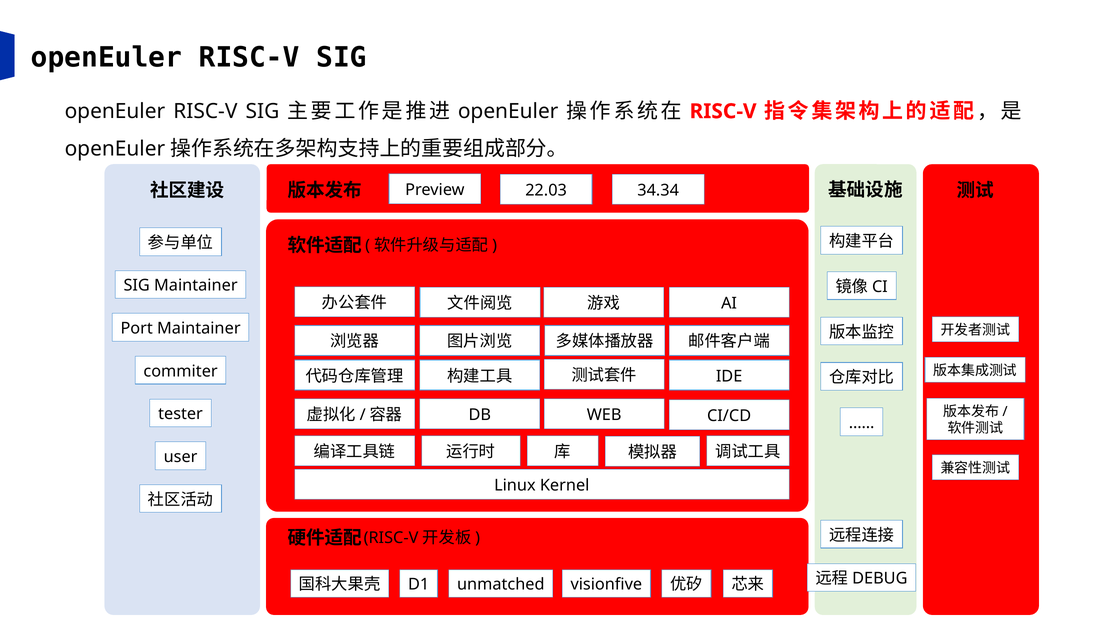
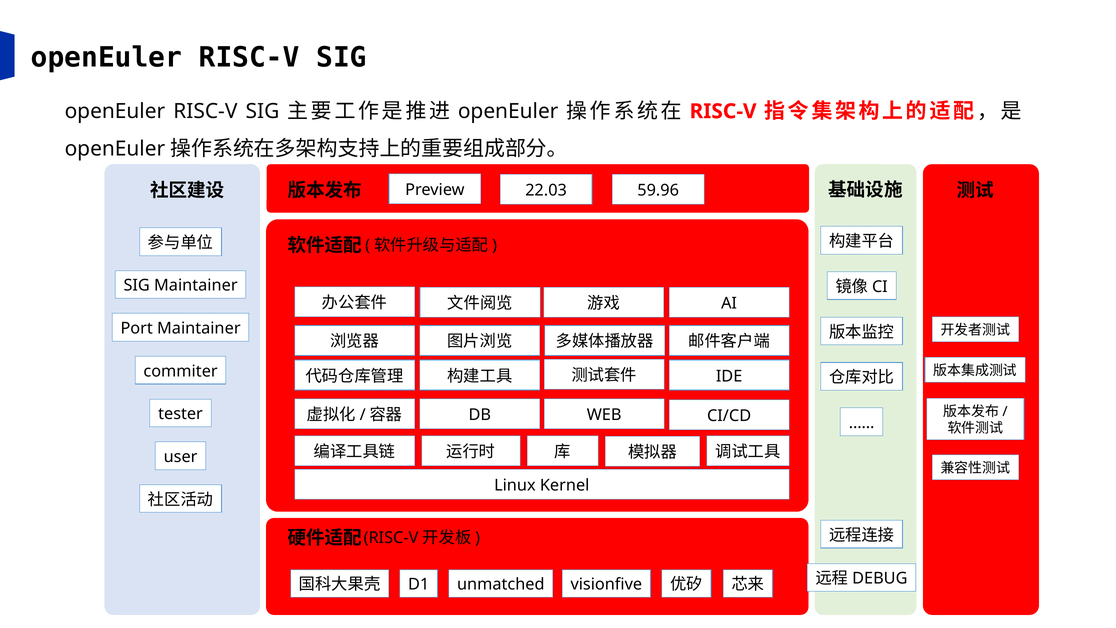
34.34: 34.34 -> 59.96 (658, 190)
